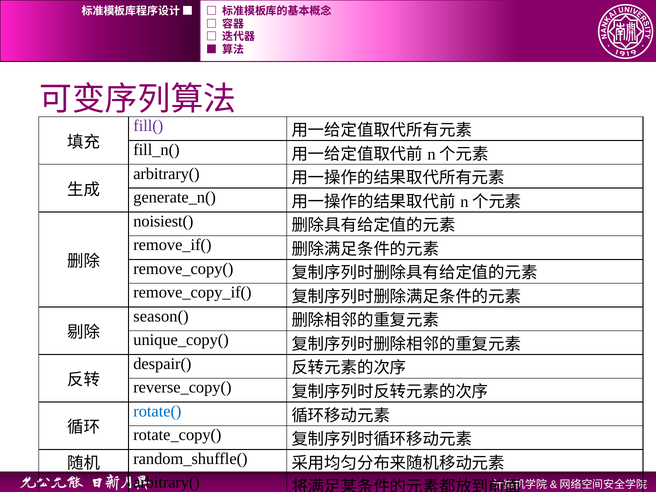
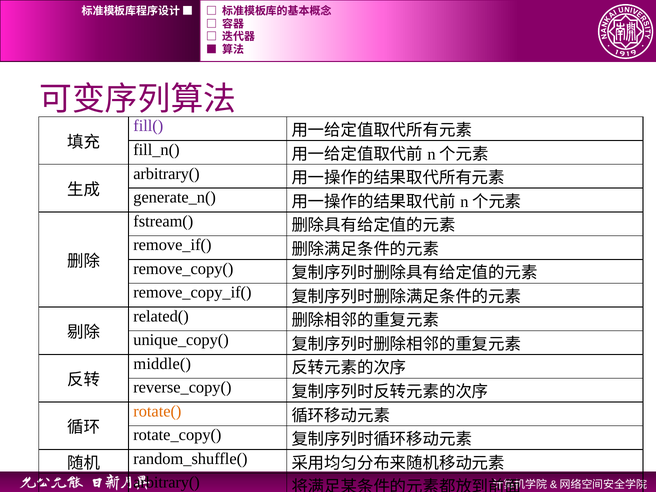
noisiest(: noisiest( -> fstream( (163, 221)
season(: season( -> related( (161, 316)
despair(: despair( -> middle( (162, 364)
rotate( colour: blue -> orange (157, 411)
